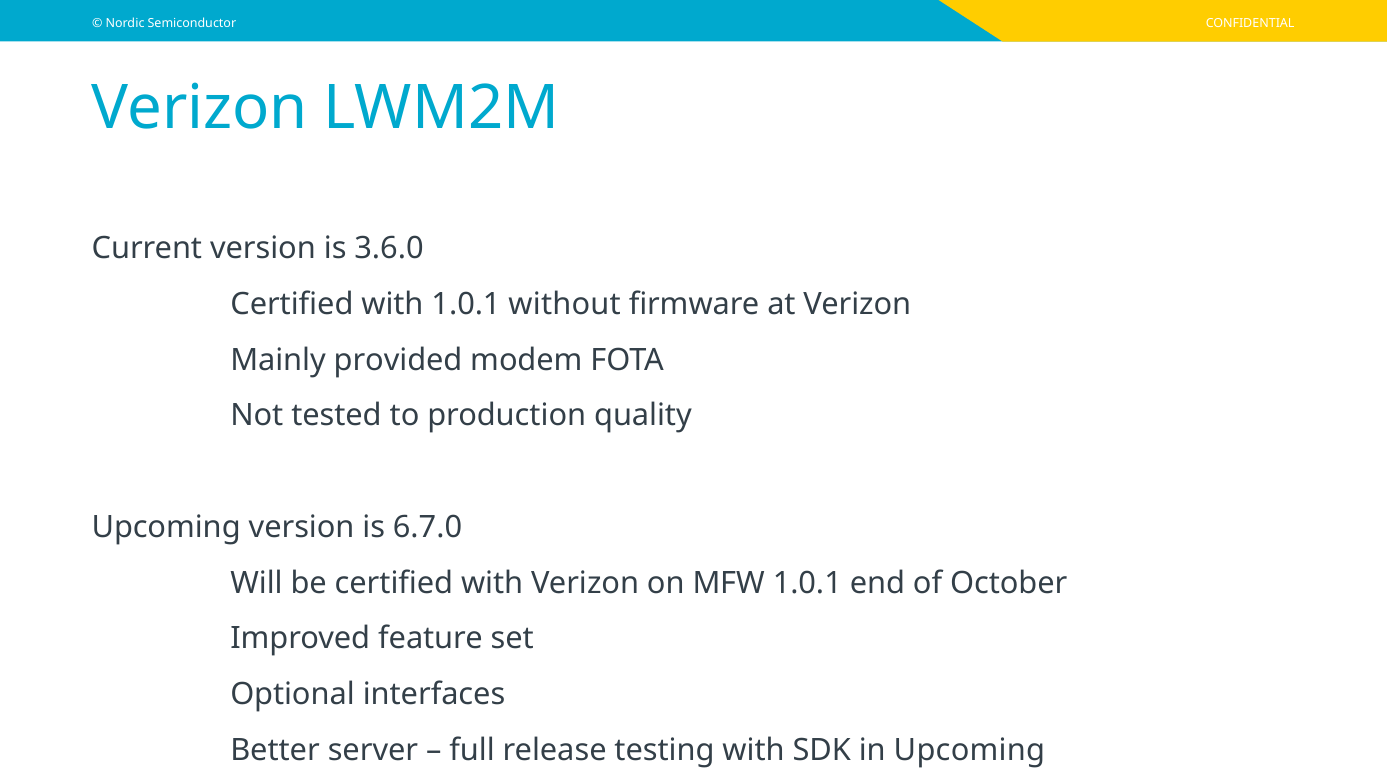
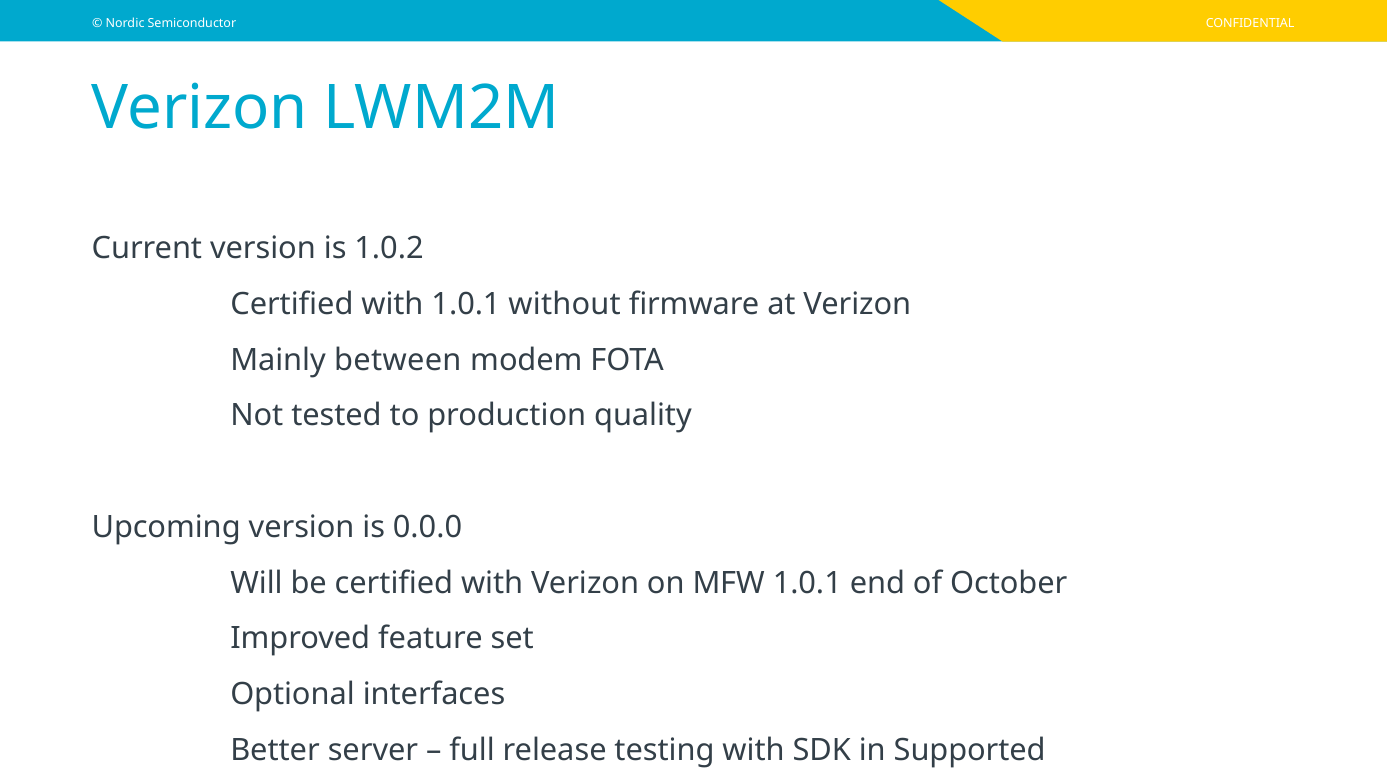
3.6.0: 3.6.0 -> 1.0.2 (389, 249)
provided: provided -> between (398, 360)
6.7.0: 6.7.0 -> 0.0.0 (428, 527)
in Upcoming: Upcoming -> Supported (970, 750)
